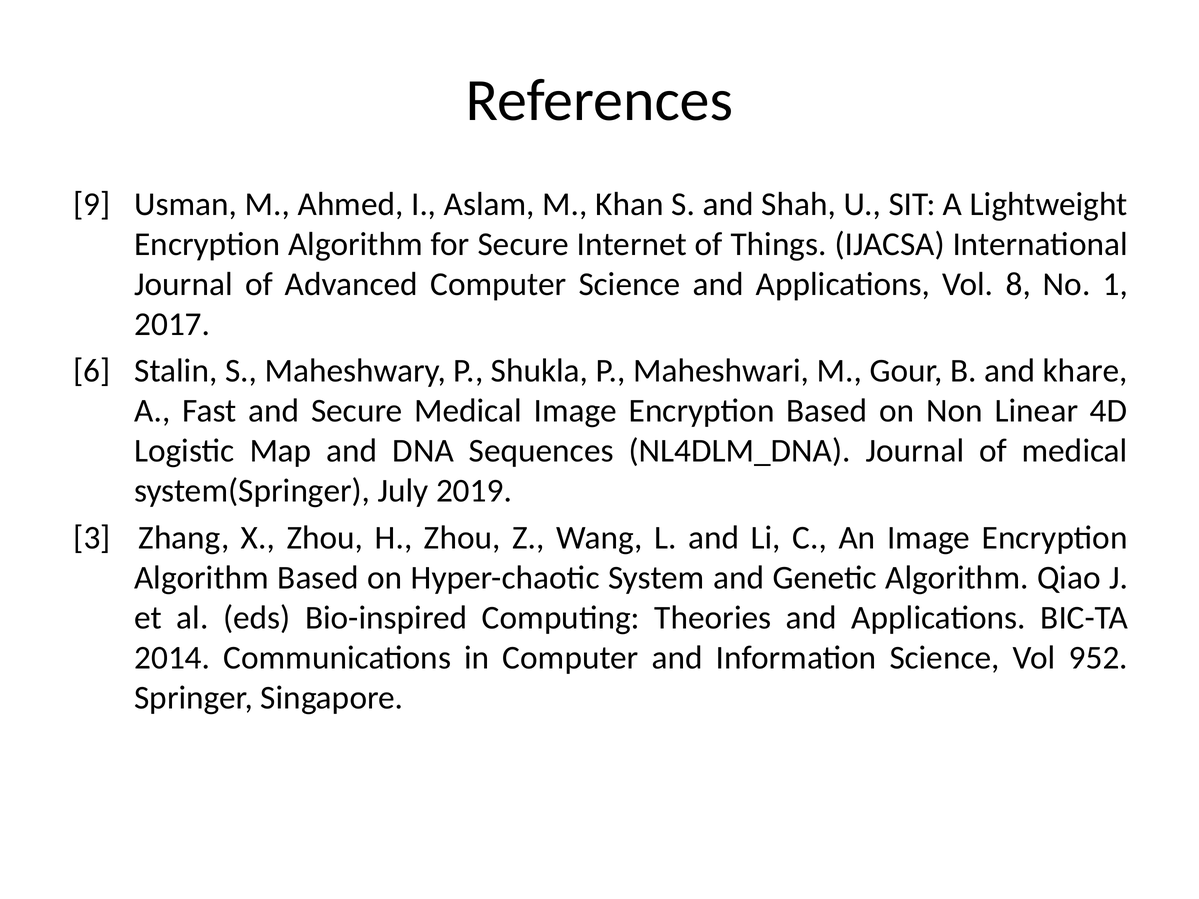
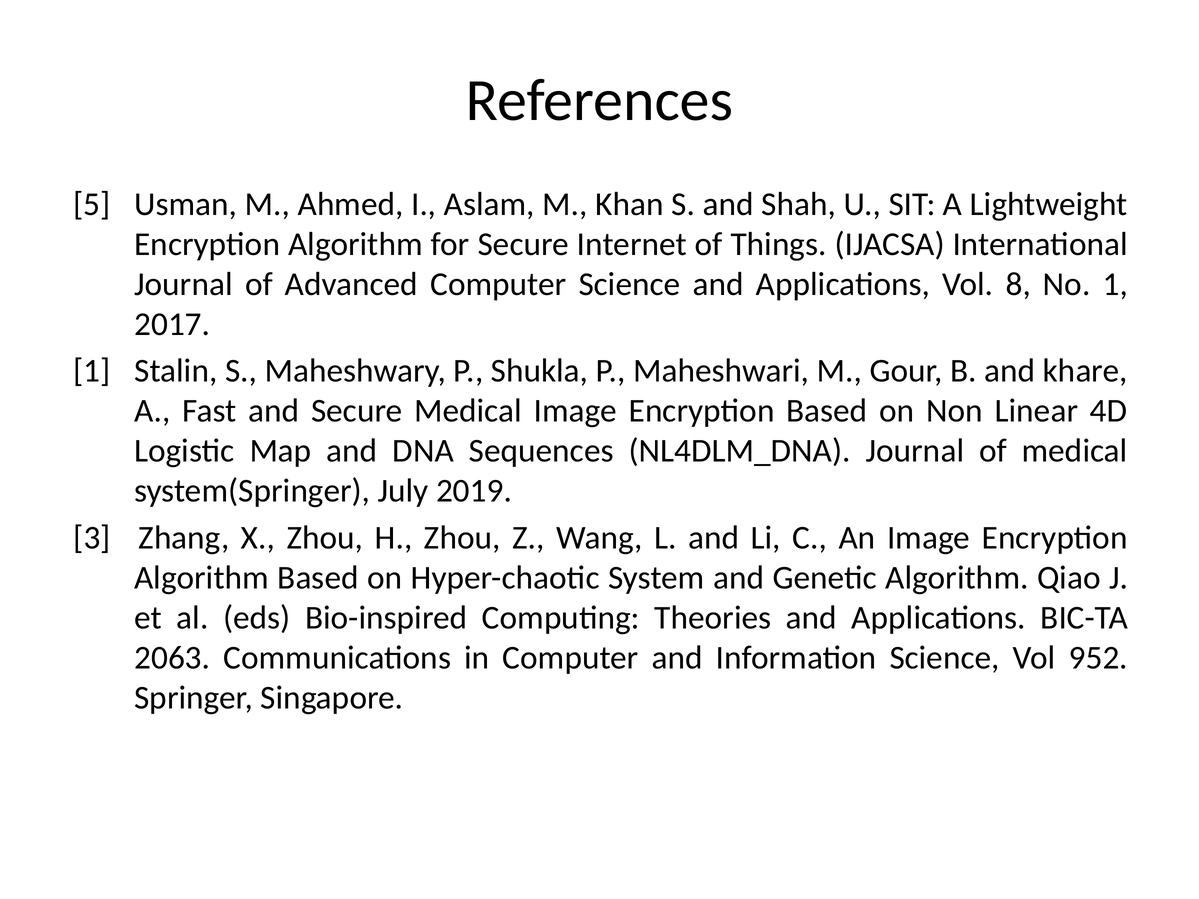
9: 9 -> 5 (92, 204)
6: 6 -> 1 (92, 371)
2014: 2014 -> 2063 (172, 658)
